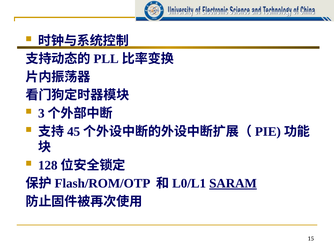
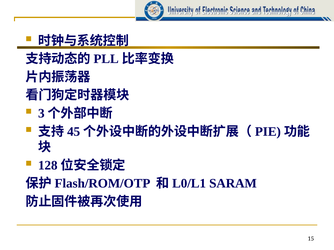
SARAM underline: present -> none (233, 184)
